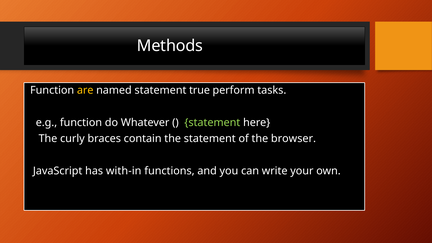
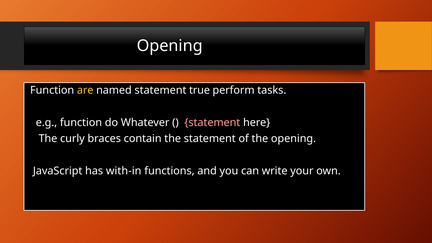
Methods: Methods -> Opening (170, 46)
statement colour: light green -> pink (212, 123)
the browser: browser -> opening (294, 139)
